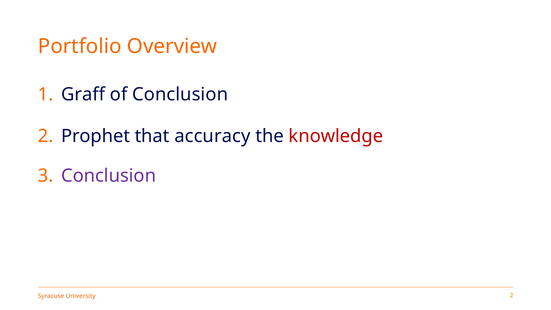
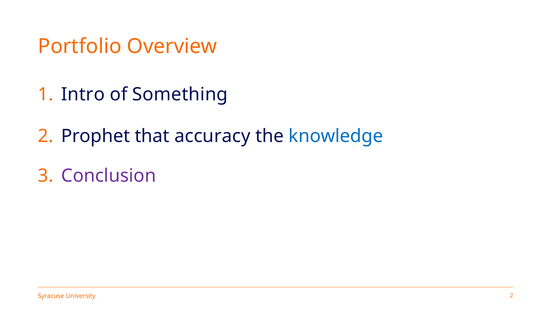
Graff: Graff -> Intro (83, 94)
of Conclusion: Conclusion -> Something (180, 94)
knowledge colour: red -> blue (336, 136)
